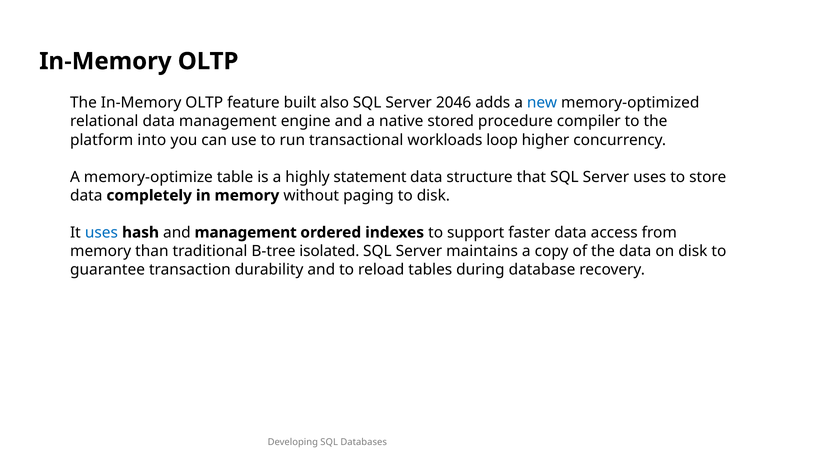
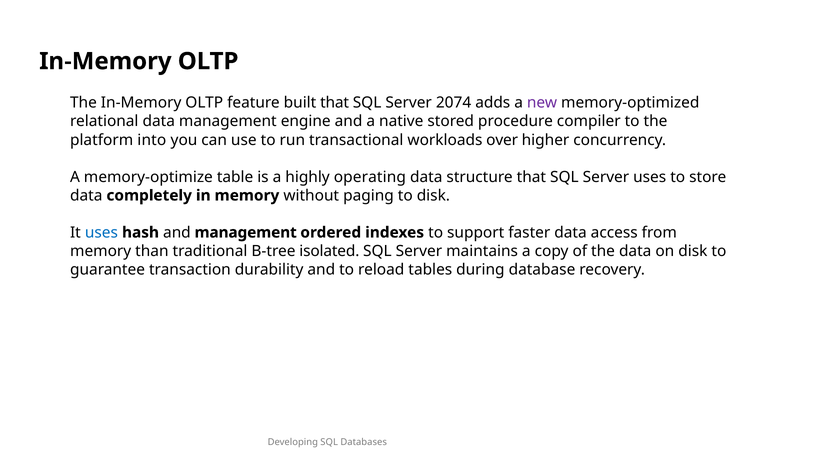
built also: also -> that (335, 103)
2046: 2046 -> 2074 (454, 103)
new colour: blue -> purple (542, 103)
loop: loop -> over (502, 140)
statement: statement -> operating (370, 177)
